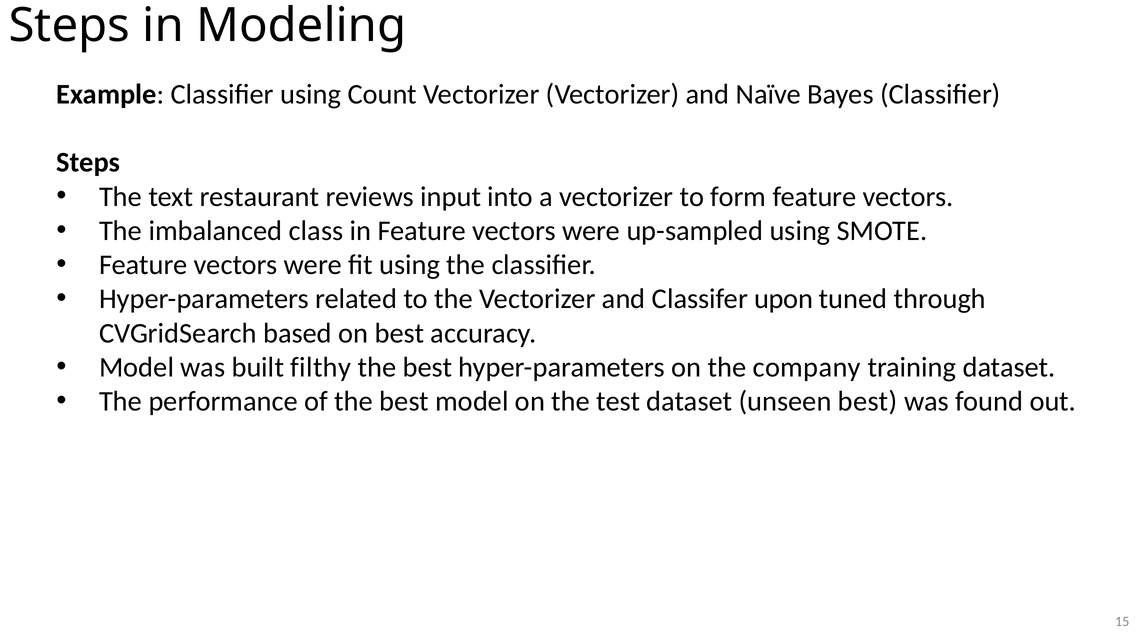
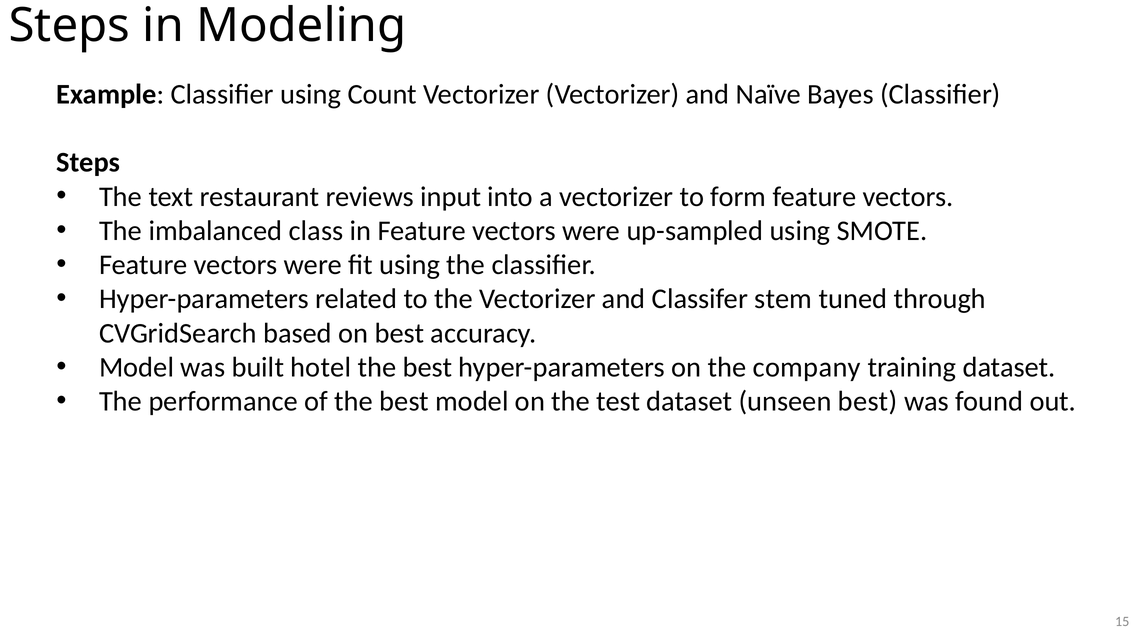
upon: upon -> stem (783, 299)
filthy: filthy -> hotel (321, 367)
